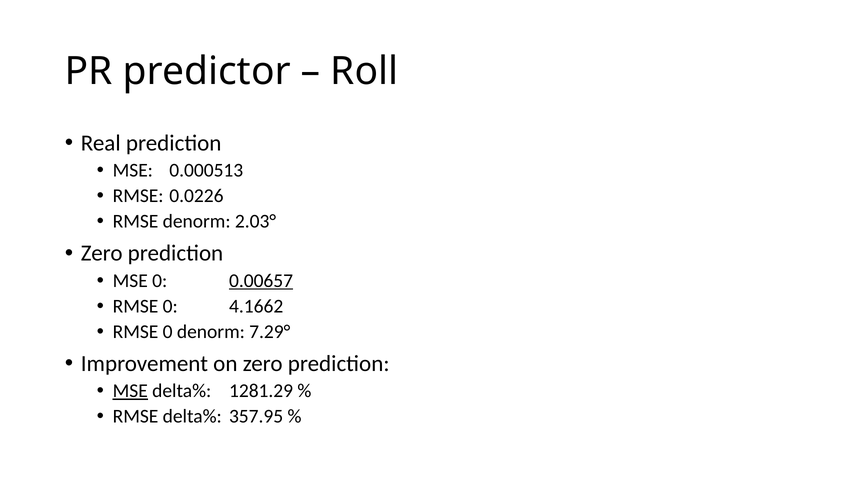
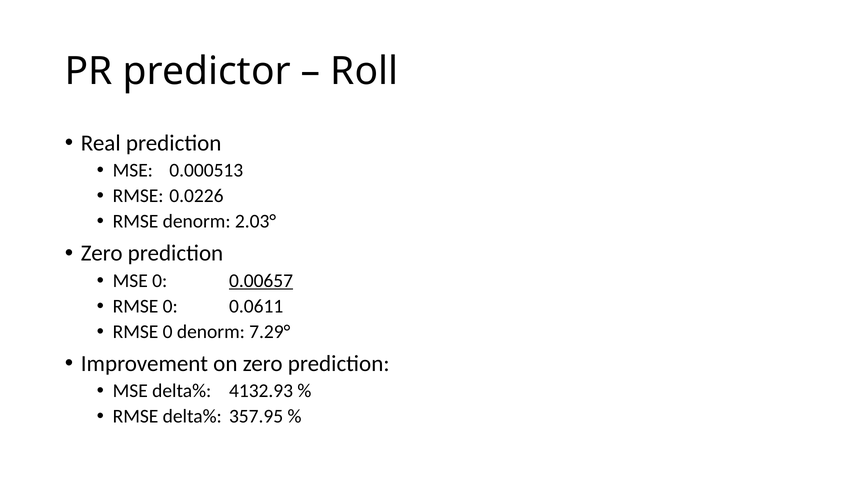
4.1662: 4.1662 -> 0.0611 (256, 306)
MSE underline: present -> none (130, 391)
1281.29: 1281.29 -> 4132.93 (261, 391)
